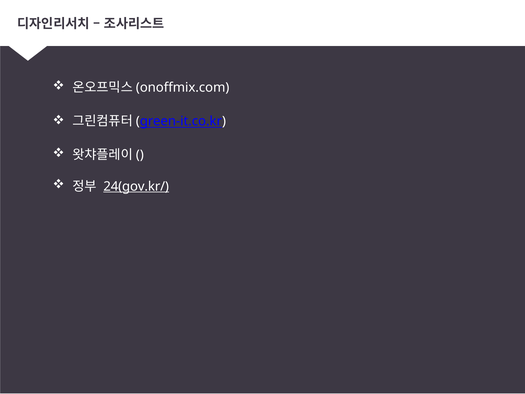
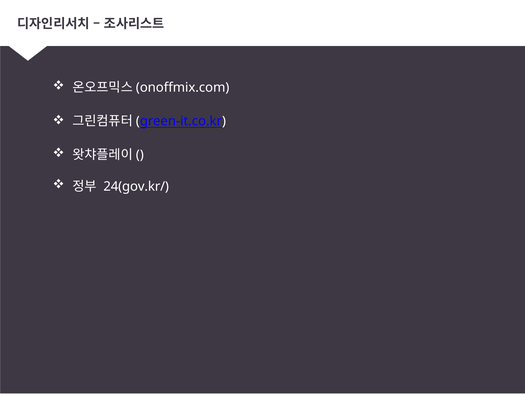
24(gov.kr/ underline: present -> none (136, 186)
